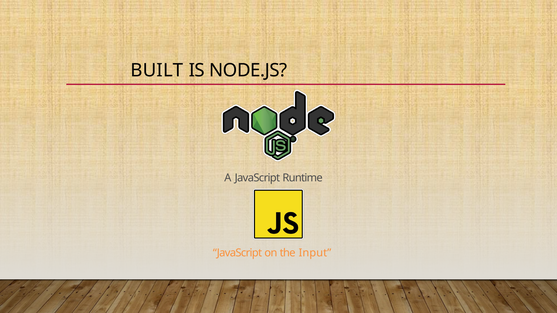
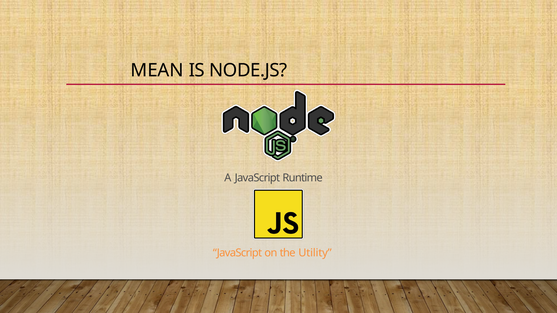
BUILT: BUILT -> MEAN (157, 70)
Input: Input -> Utility (315, 253)
